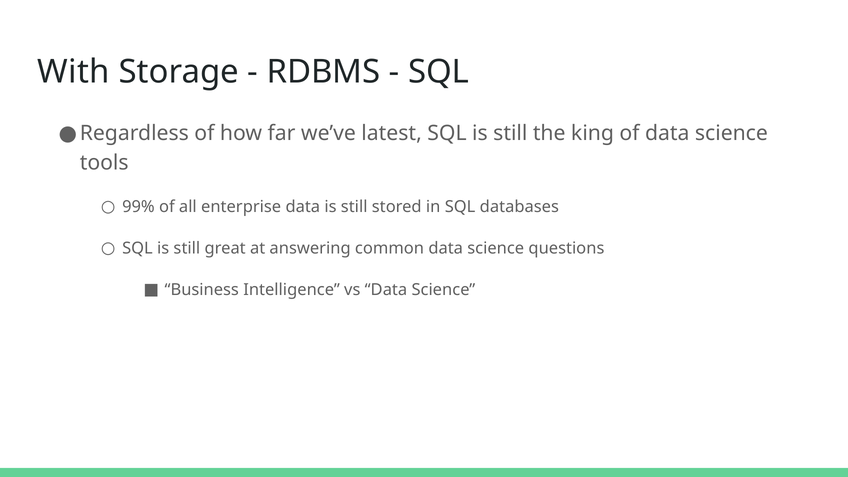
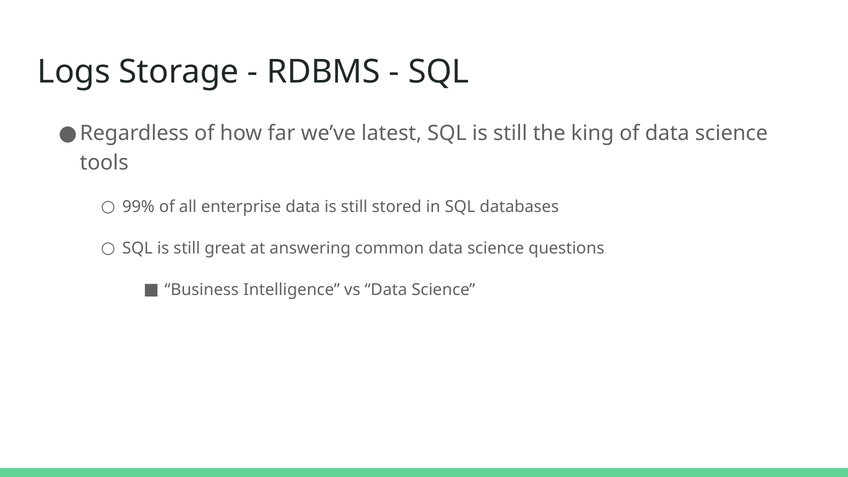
With: With -> Logs (74, 72)
